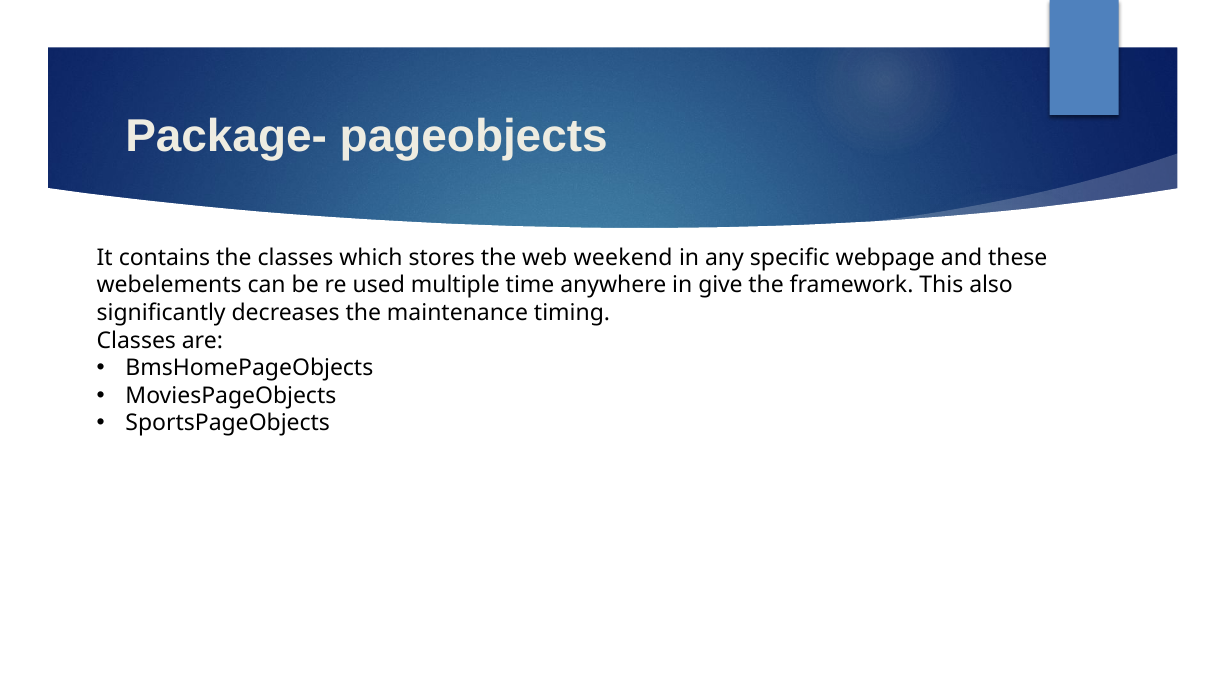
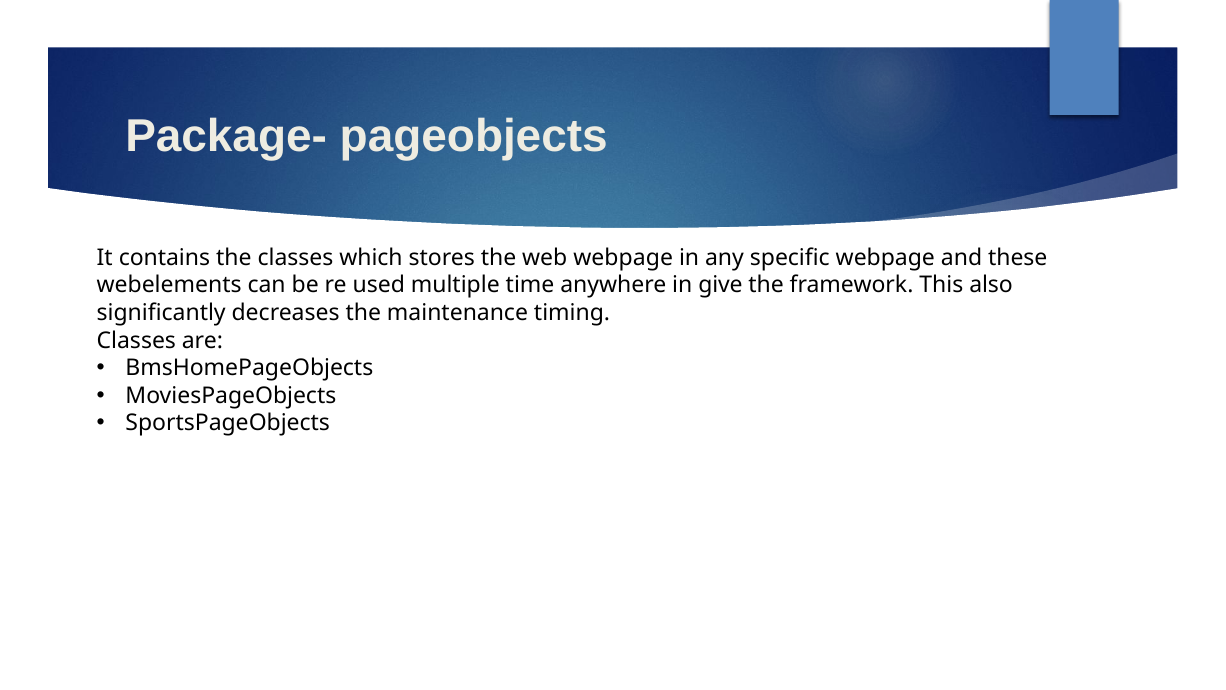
web weekend: weekend -> webpage (623, 258)
